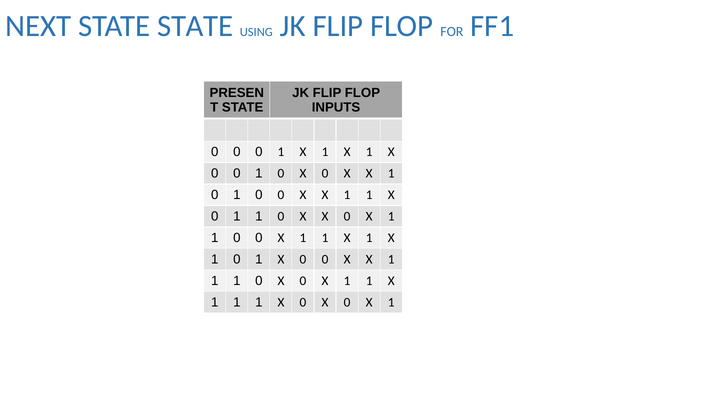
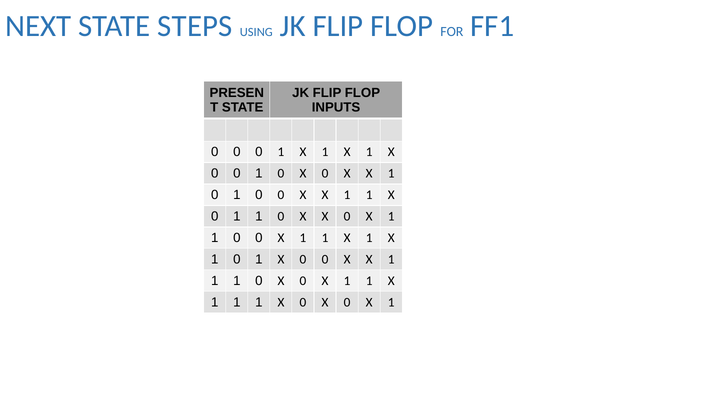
STATE STATE: STATE -> STEPS (195, 26)
